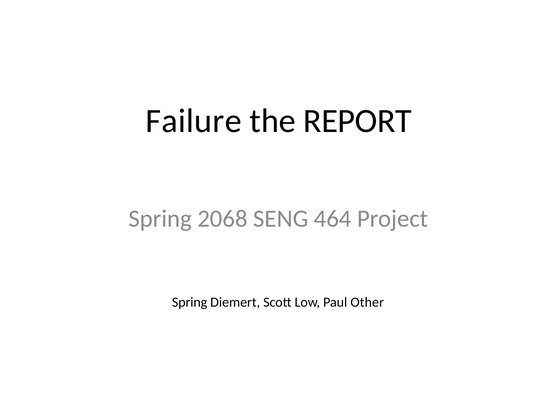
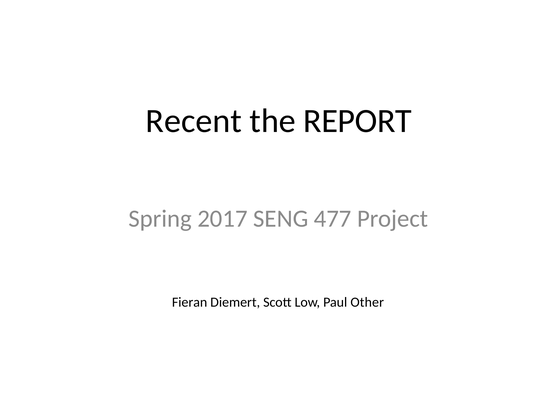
Failure: Failure -> Recent (194, 121)
2068: 2068 -> 2017 (222, 219)
464: 464 -> 477 (333, 219)
Spring: Spring -> Fieran (190, 303)
